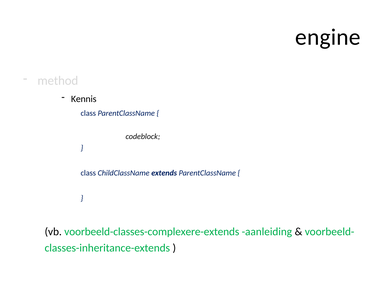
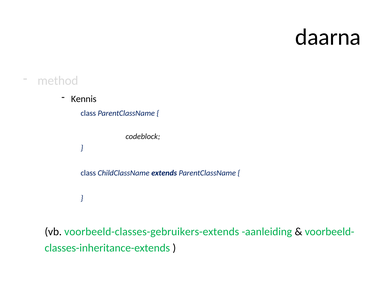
engine: engine -> daarna (328, 37)
voorbeeld-classes-complexere-extends: voorbeeld-classes-complexere-extends -> voorbeeld-classes-gebruikers-extends (152, 232)
